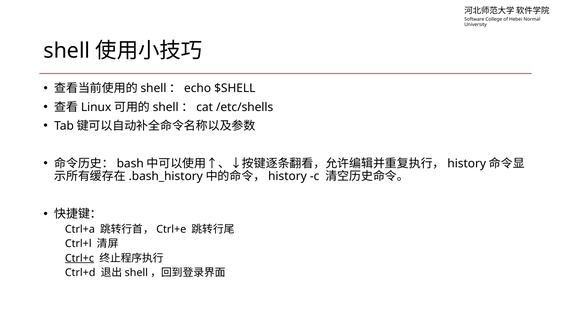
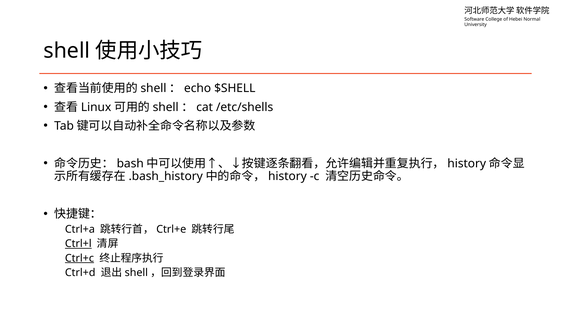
Ctrl+l underline: none -> present (78, 244)
